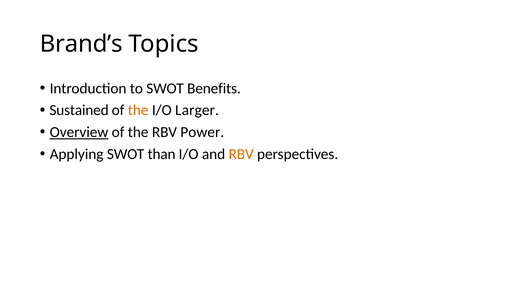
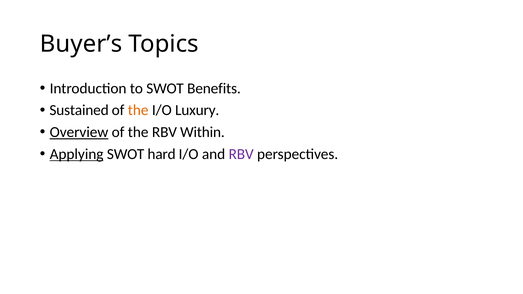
Brand’s: Brand’s -> Buyer’s (81, 44)
Larger: Larger -> Luxury (197, 110)
Power: Power -> Within (202, 132)
Applying underline: none -> present (77, 154)
than: than -> hard (162, 154)
RBV colour: orange -> purple (241, 154)
